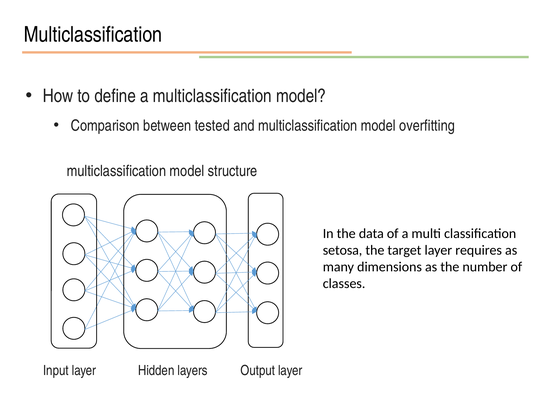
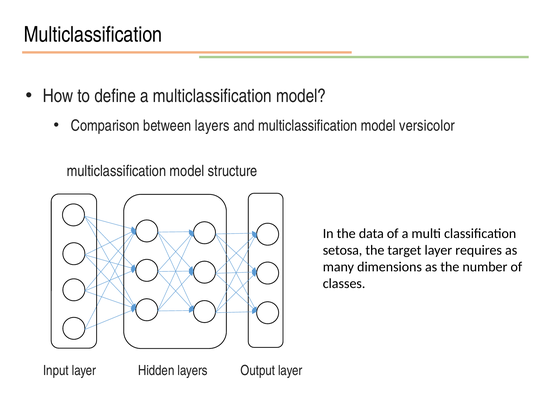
between tested: tested -> layers (212, 126)
overfitting: overfitting -> versicolor (427, 126)
